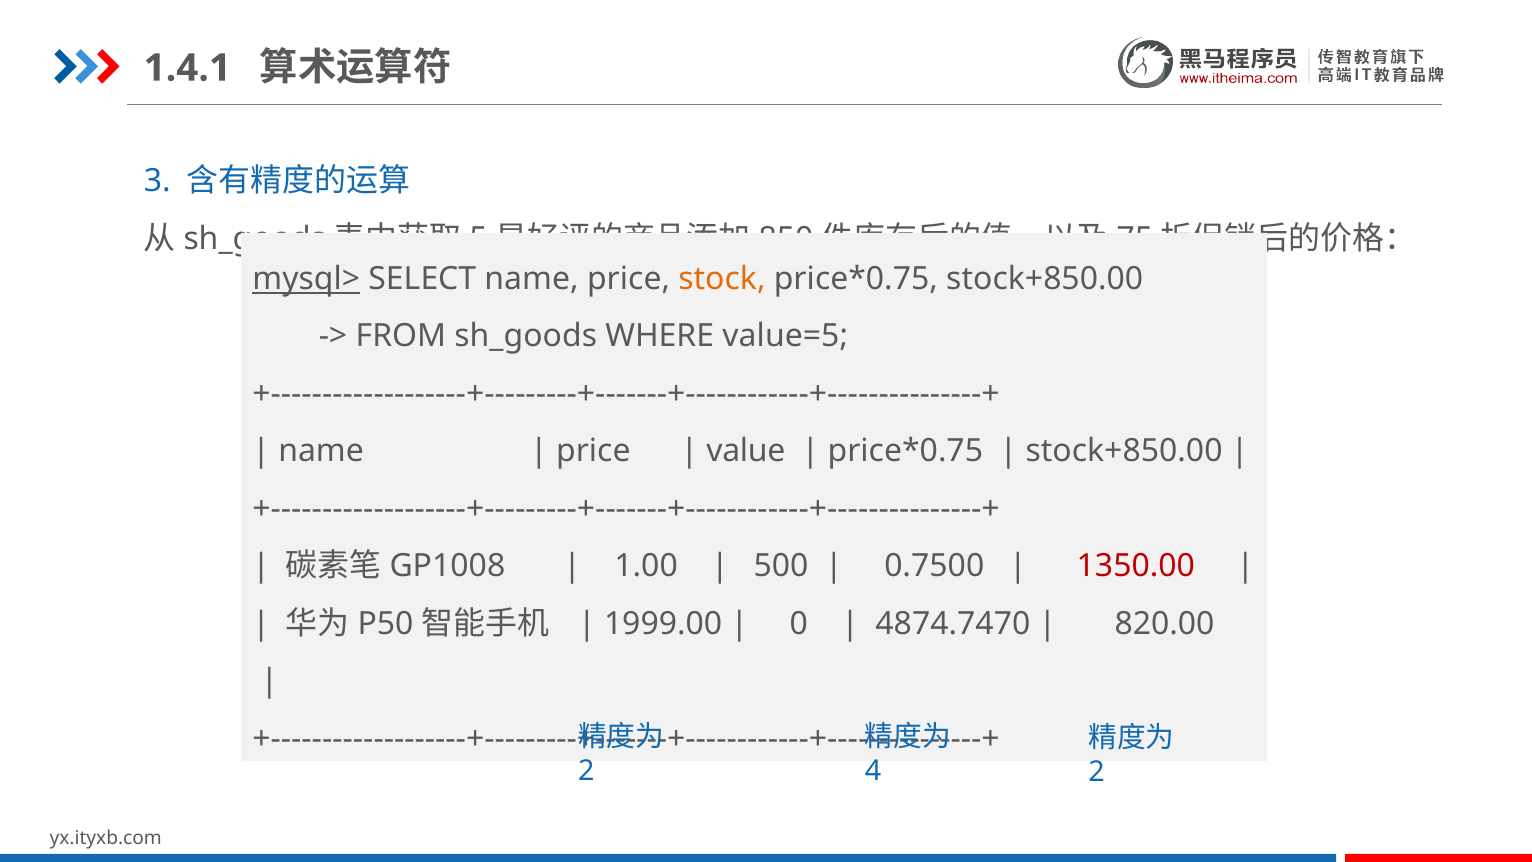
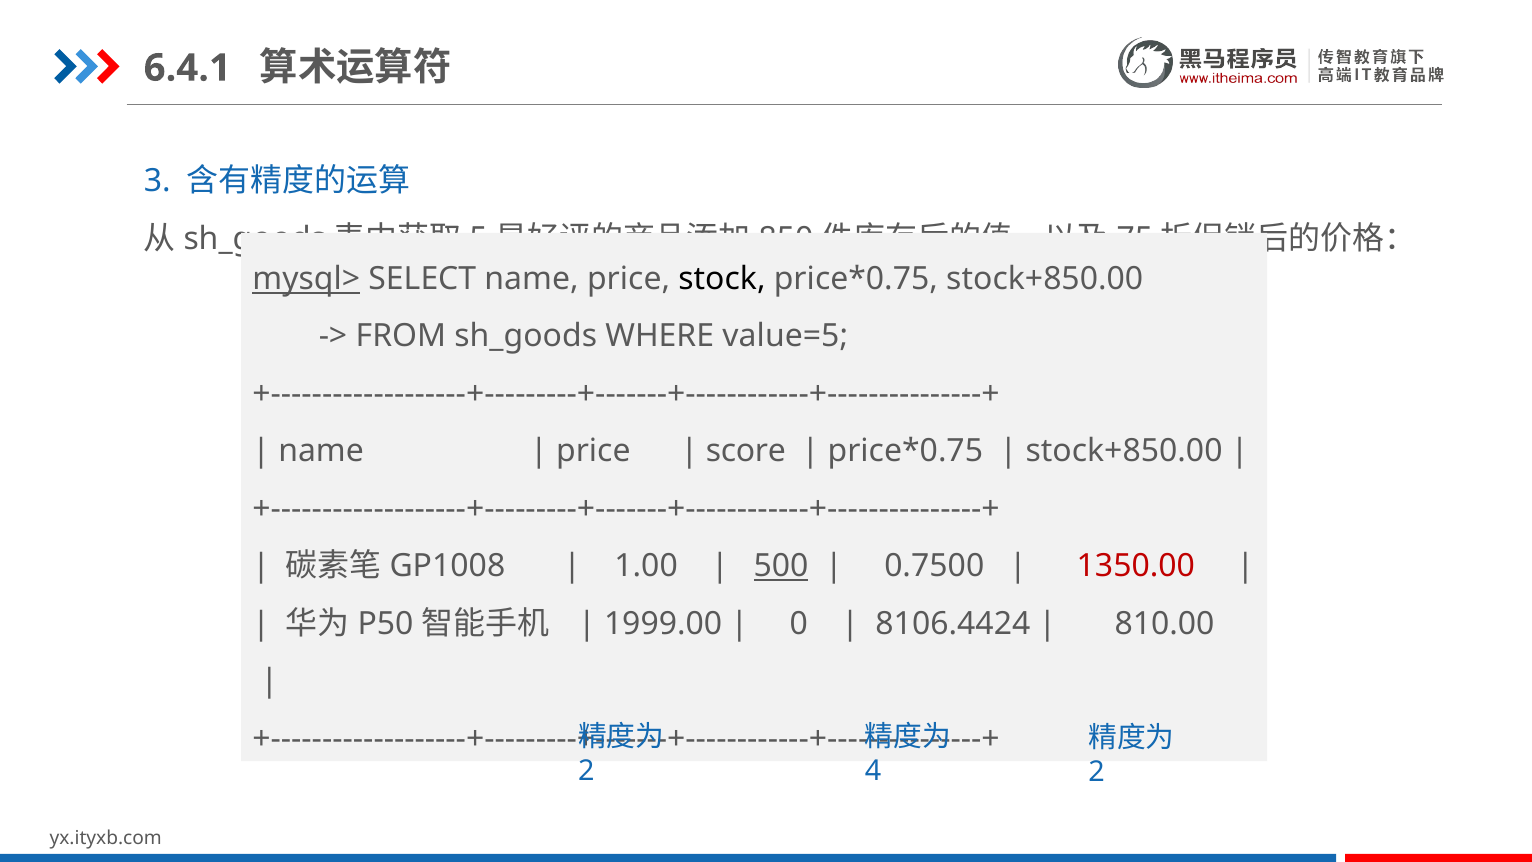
1.4.1: 1.4.1 -> 6.4.1 (187, 68)
stock colour: orange -> black (722, 279)
value: value -> score (746, 451)
500 underline: none -> present (781, 566)
4874.7470: 4874.7470 -> 8106.4424 (953, 624)
820.00: 820.00 -> 810.00 (1165, 624)
